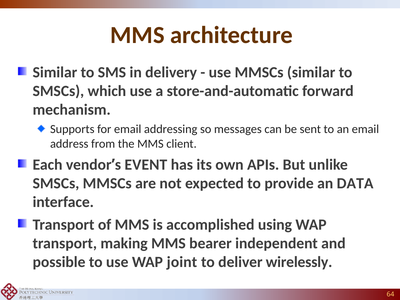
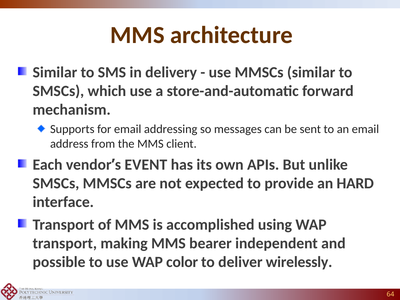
DATA: DATA -> HARD (355, 183)
joint: joint -> color (182, 262)
